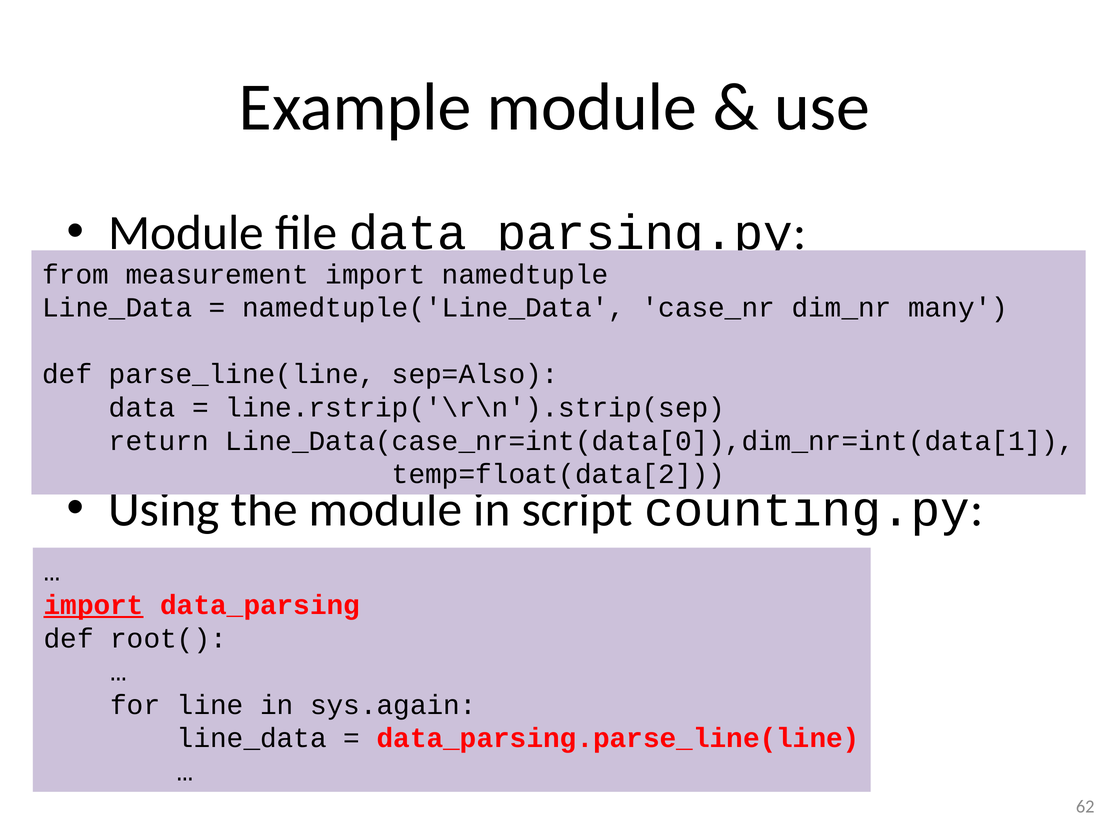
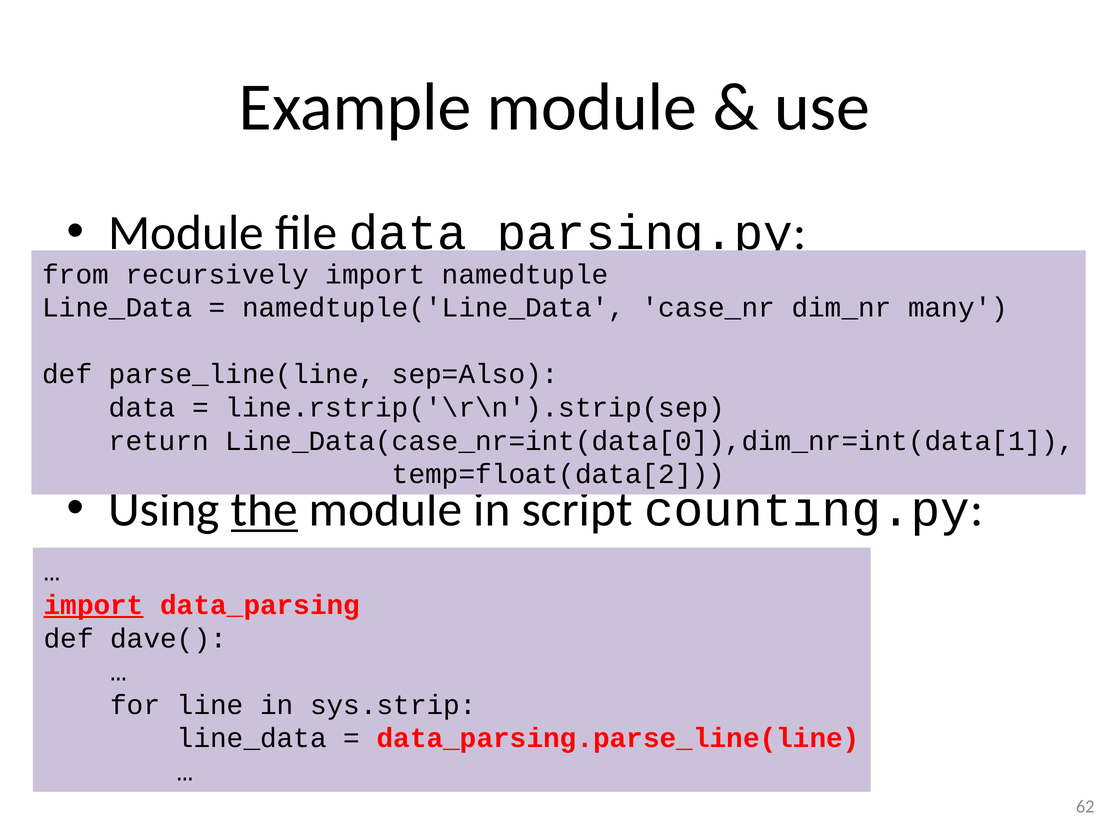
measurement: measurement -> recursively (217, 274)
the underline: none -> present (264, 509)
root(: root( -> dave( (169, 638)
sys.again: sys.again -> sys.strip (393, 705)
